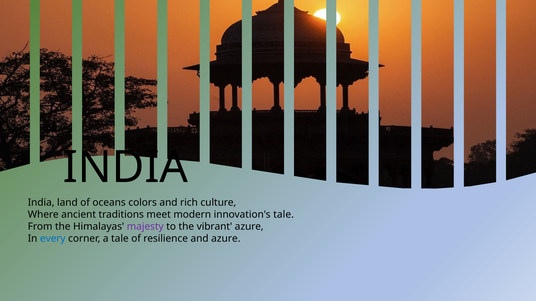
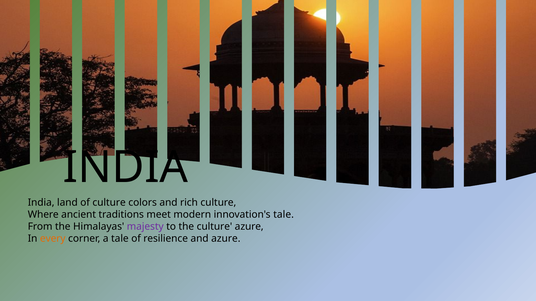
of oceans: oceans -> culture (109, 203)
the vibrant: vibrant -> culture (214, 227)
every colour: blue -> orange (53, 239)
